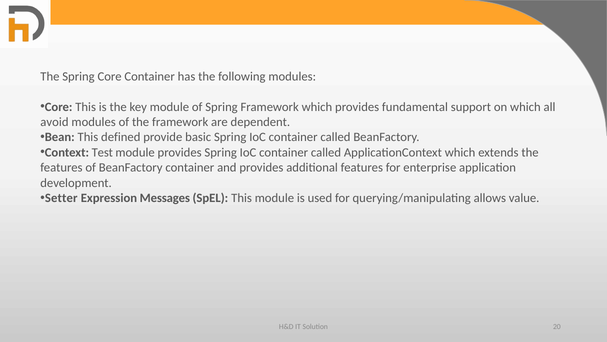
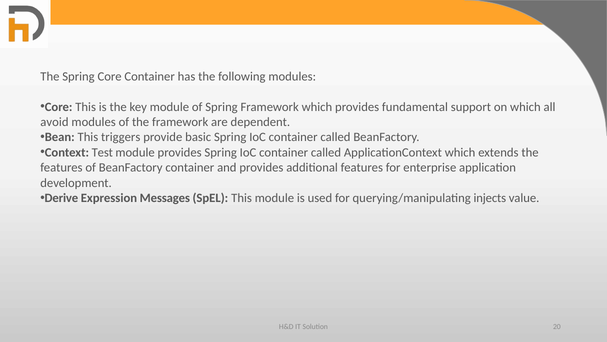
defined: defined -> triggers (121, 137)
Setter: Setter -> Derive (61, 198)
allows: allows -> injects (490, 198)
